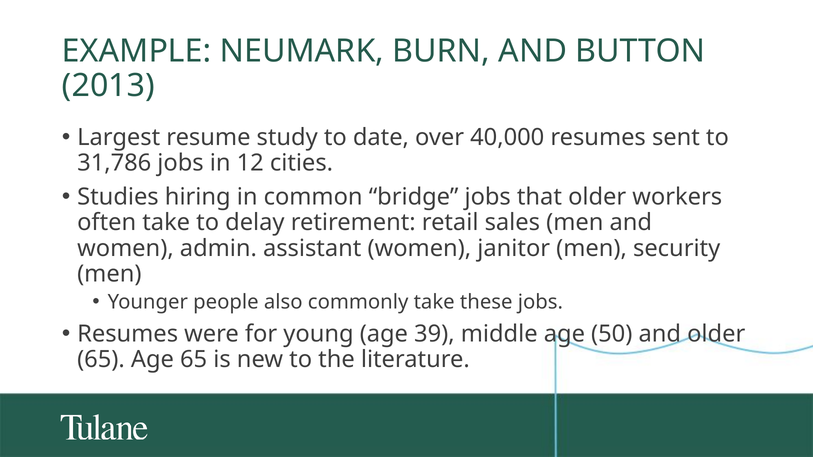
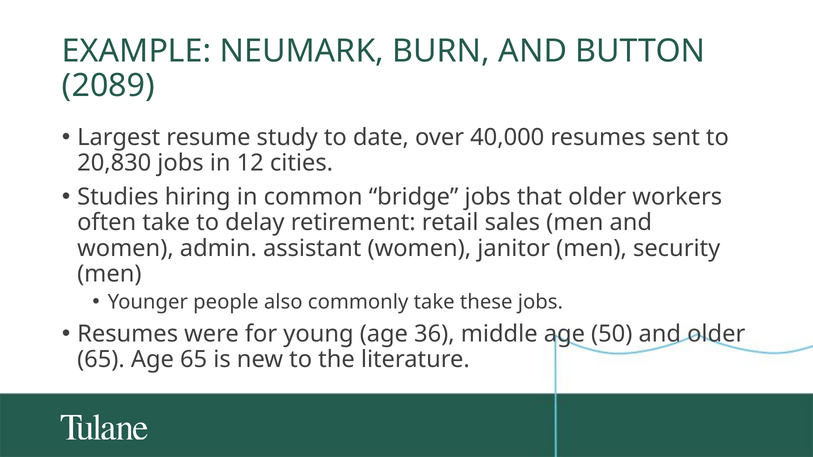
2013: 2013 -> 2089 (108, 86)
31,786: 31,786 -> 20,830 (114, 163)
39: 39 -> 36 (434, 334)
